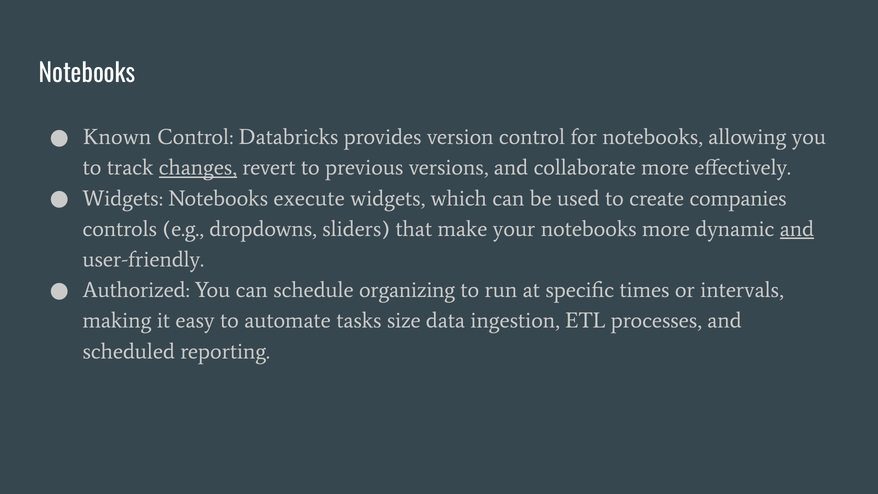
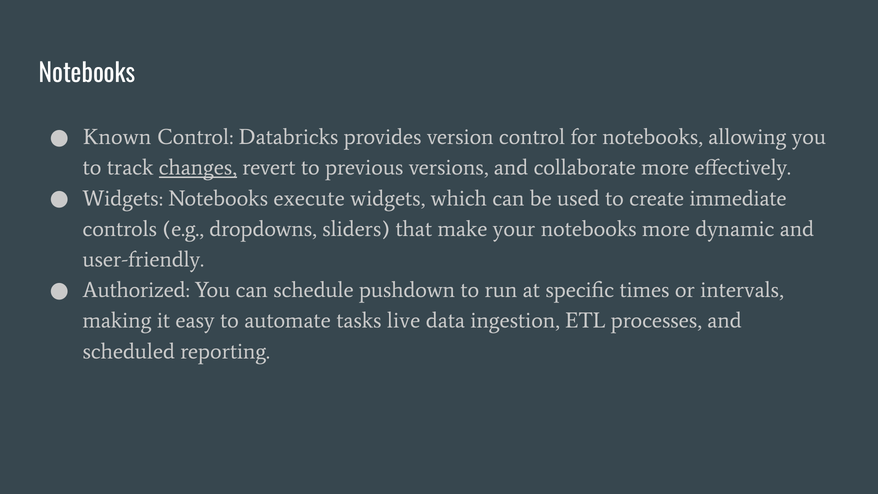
companies: companies -> immediate (738, 198)
and underline: present -> none (797, 229)
organizing: organizing -> pushdown (407, 290)
size: size -> live (404, 321)
